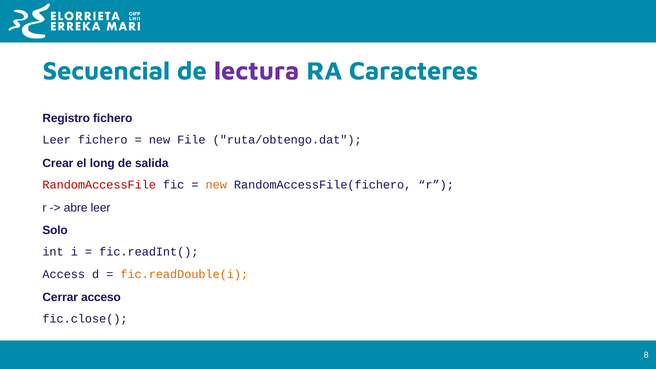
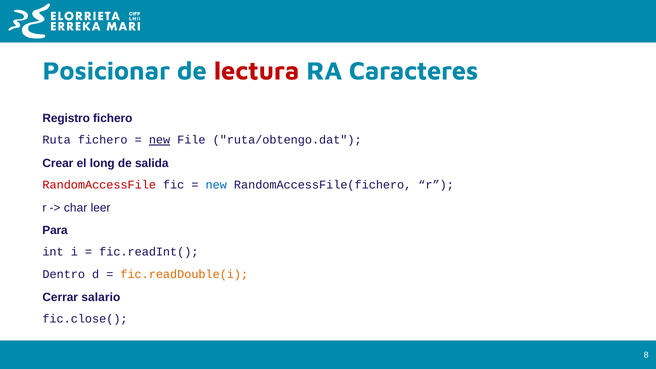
Secuencial: Secuencial -> Posicionar (106, 71)
lectura colour: purple -> red (257, 71)
Leer: Leer -> Ruta (57, 140)
new underline: none -> present (160, 140)
new colour: orange -> blue (216, 185)
abre: abre -> char (76, 208)
Solo: Solo -> Para (55, 230)
Access: Access -> Dentro (64, 274)
acceso: acceso -> salario (101, 298)
